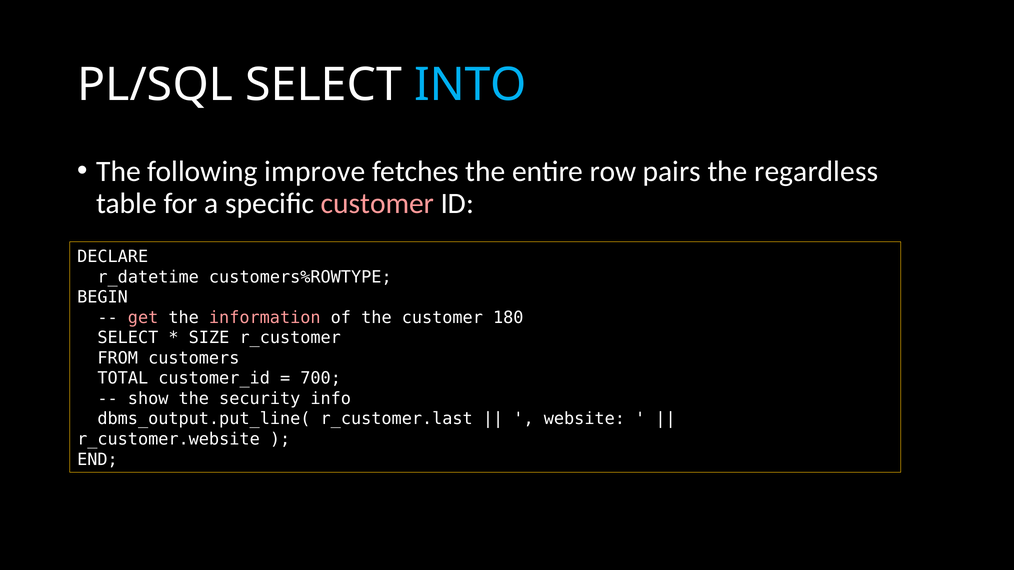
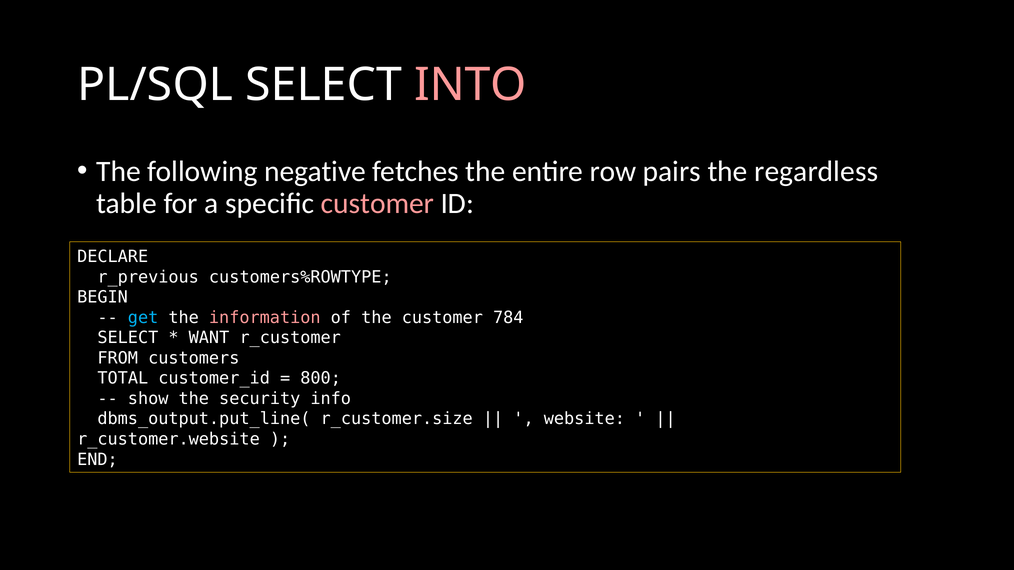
INTO colour: light blue -> pink (470, 85)
improve: improve -> negative (315, 171)
r_datetime: r_datetime -> r_previous (148, 277)
get colour: pink -> light blue (143, 318)
180: 180 -> 784 (508, 318)
SIZE: SIZE -> WANT (209, 338)
700: 700 -> 800 (321, 379)
r_customer.last: r_customer.last -> r_customer.size (397, 419)
